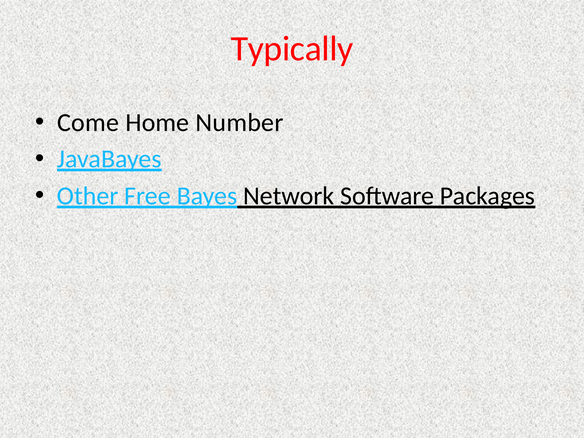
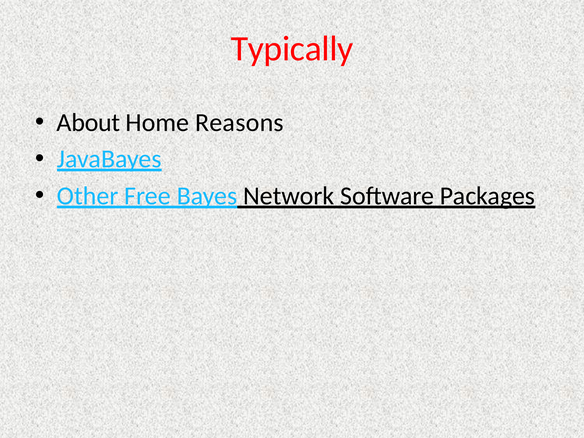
Come: Come -> About (88, 123)
Number: Number -> Reasons (239, 123)
